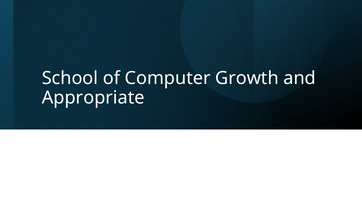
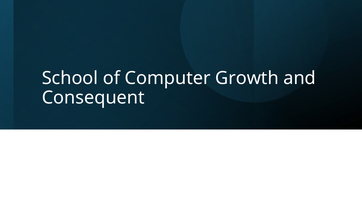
Appropriate: Appropriate -> Consequent (93, 98)
